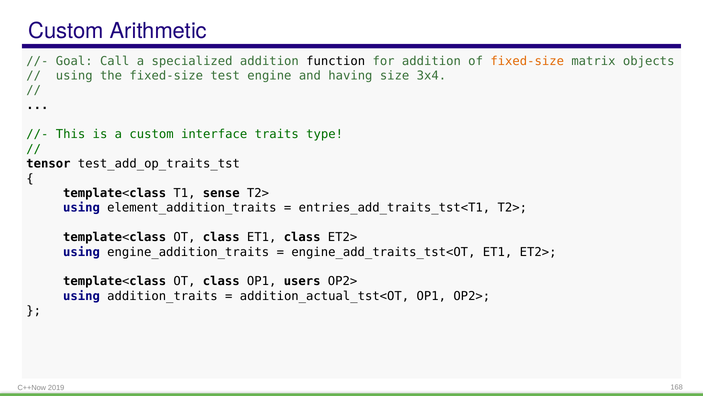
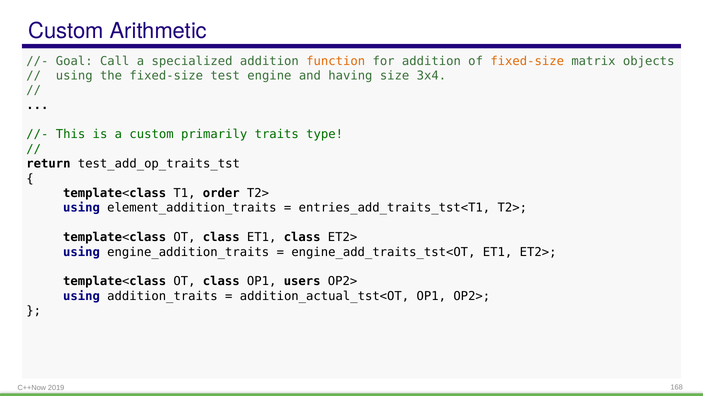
function colour: black -> orange (336, 61)
interface: interface -> primarily (214, 134)
tensor: tensor -> return (48, 164)
sense: sense -> order (221, 193)
